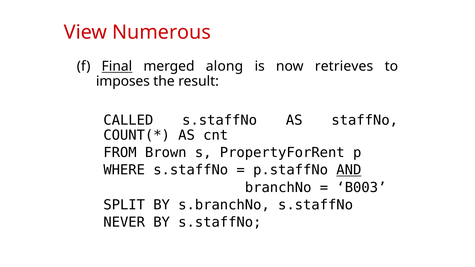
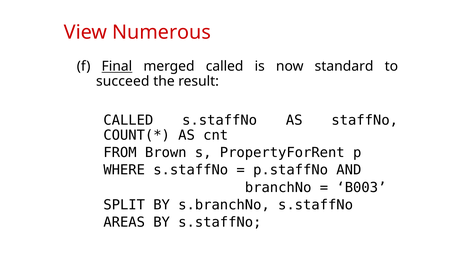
merged along: along -> called (225, 66)
retrieves: retrieves -> standard (344, 66)
imposes: imposes -> succeed (123, 81)
AND underline: present -> none (349, 170)
NEVER: NEVER -> AREAS (124, 223)
